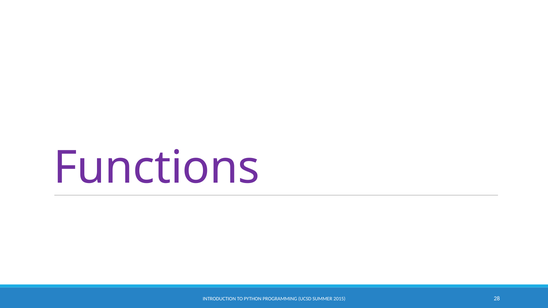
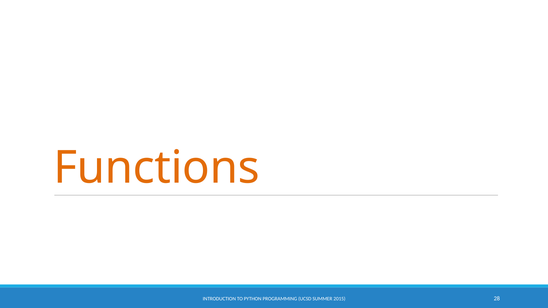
Functions colour: purple -> orange (156, 168)
